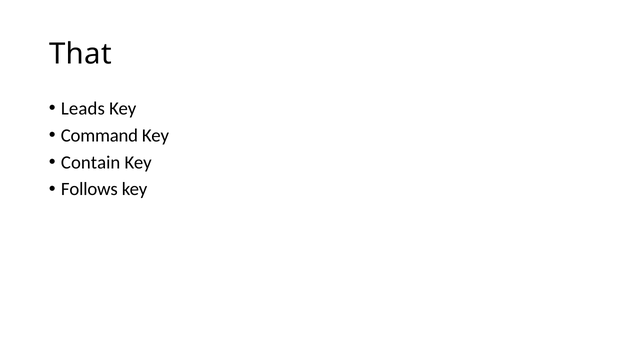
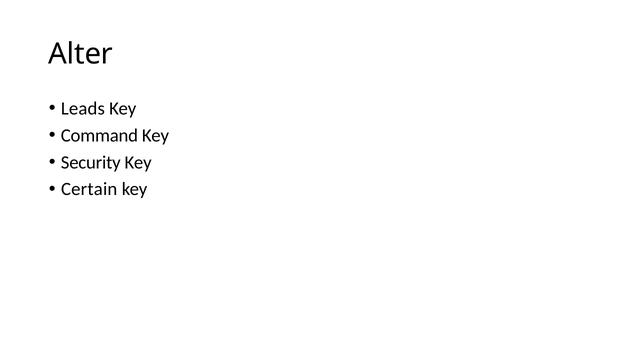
That: That -> Alter (81, 54)
Contain: Contain -> Security (91, 162)
Follows: Follows -> Certain (89, 189)
